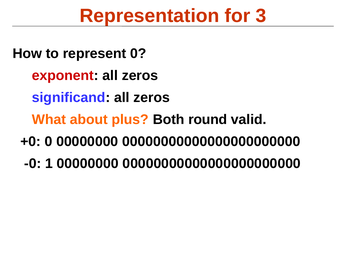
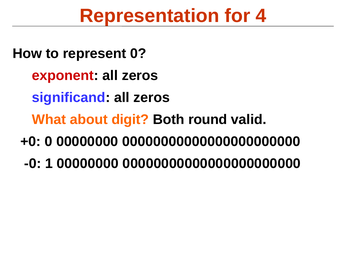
3: 3 -> 4 (261, 16)
plus: plus -> digit (130, 120)
